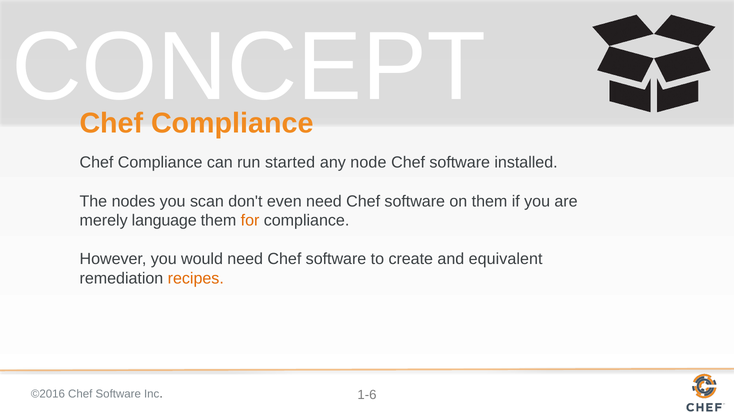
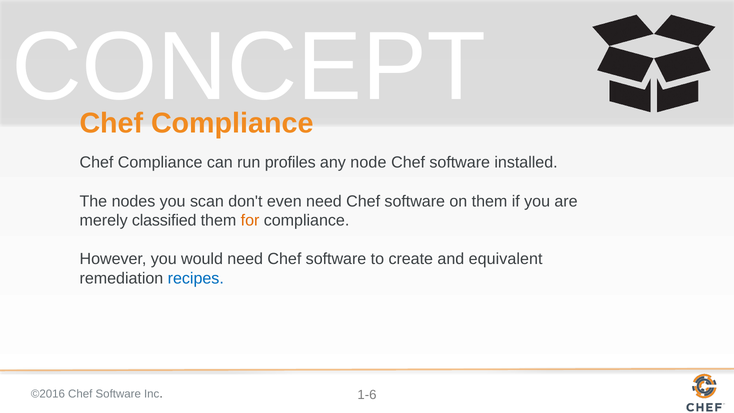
started: started -> profiles (290, 163)
language: language -> classified (164, 220)
recipes colour: orange -> blue (196, 278)
